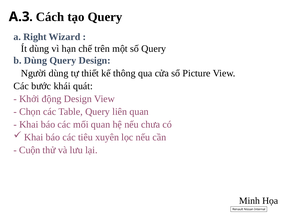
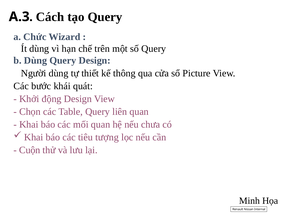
Right: Right -> Chức (35, 37)
xuyên: xuyên -> tượng (107, 137)
